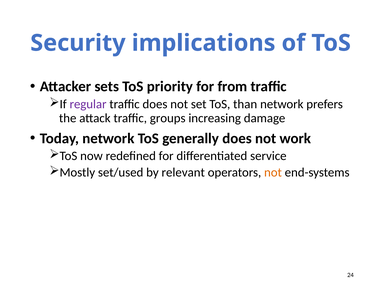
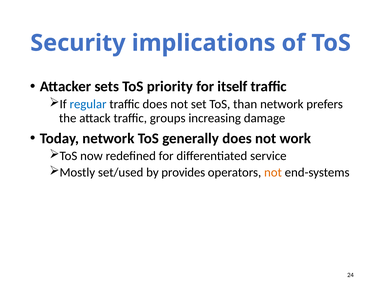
from: from -> itself (232, 87)
regular colour: purple -> blue (88, 104)
relevant: relevant -> provides (183, 172)
